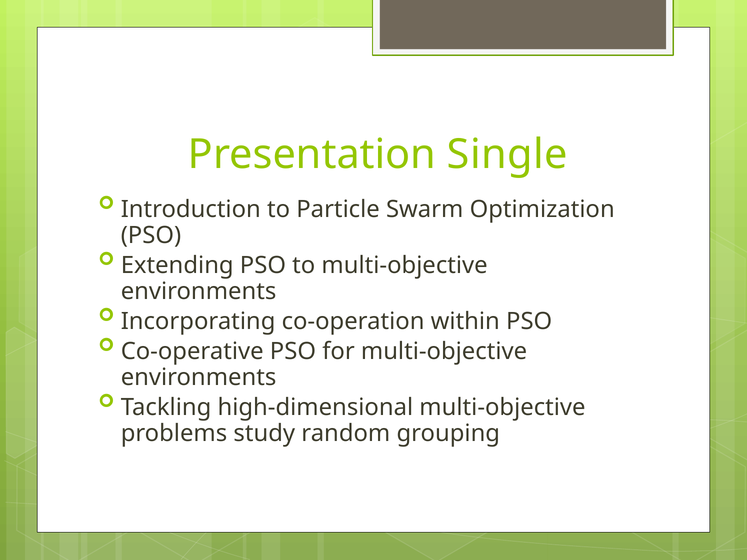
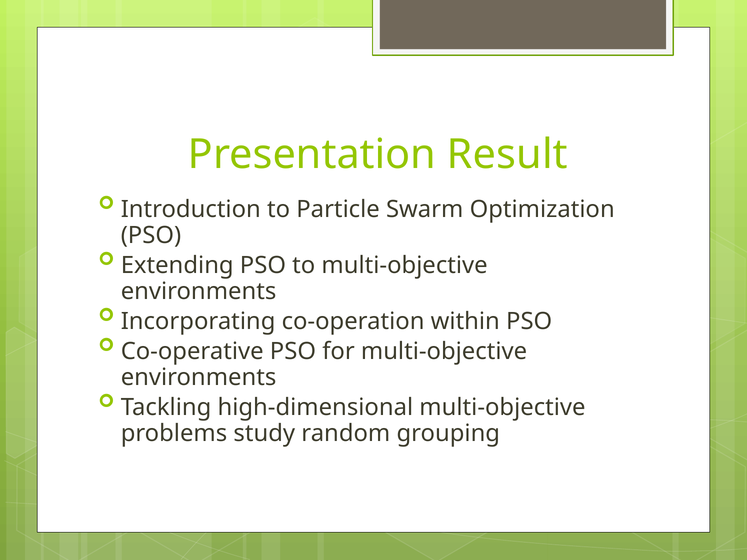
Single: Single -> Result (507, 155)
